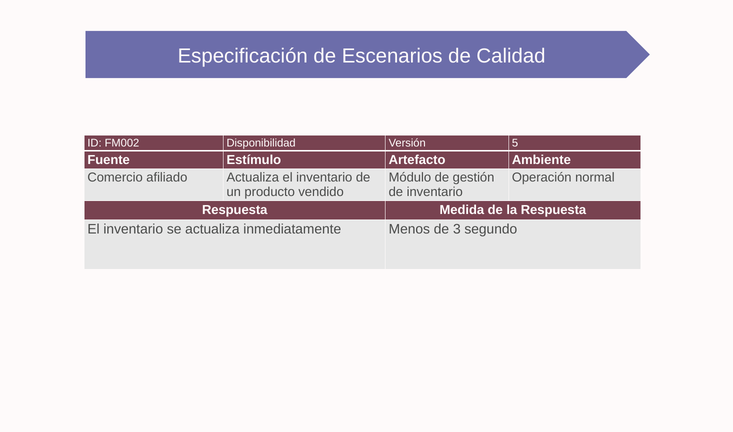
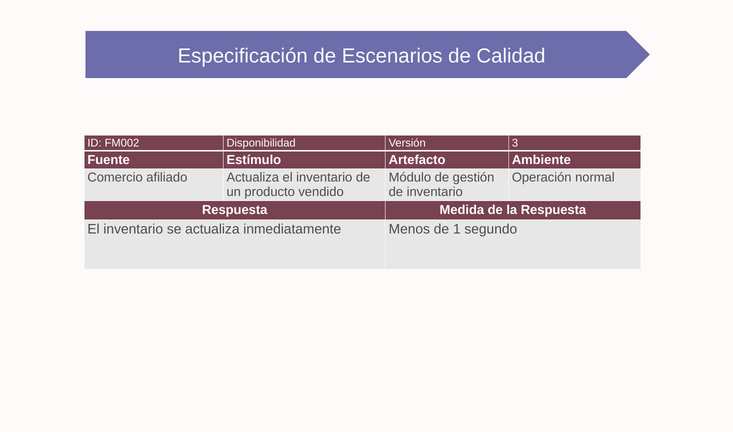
5: 5 -> 3 (515, 143)
3: 3 -> 1 (457, 229)
